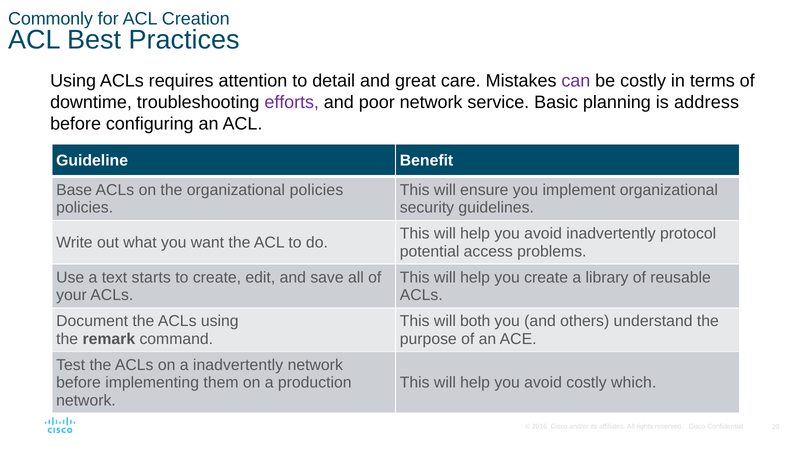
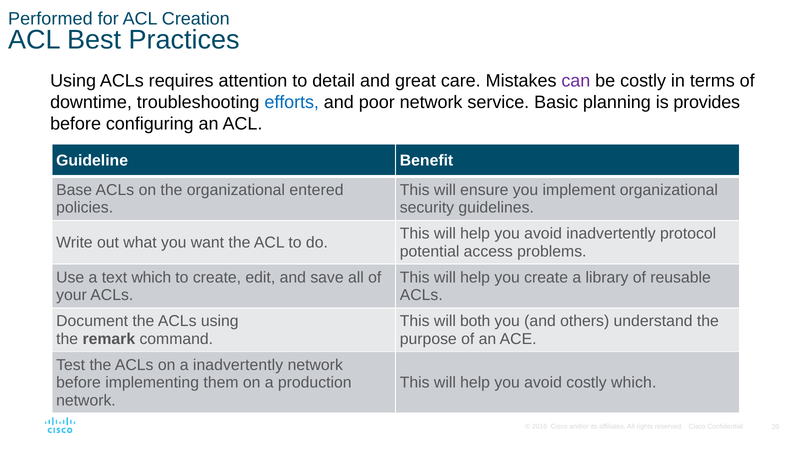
Commonly: Commonly -> Performed (50, 19)
efforts colour: purple -> blue (292, 103)
address: address -> provides (707, 103)
organizational policies: policies -> entered (316, 190)
text starts: starts -> which (151, 278)
